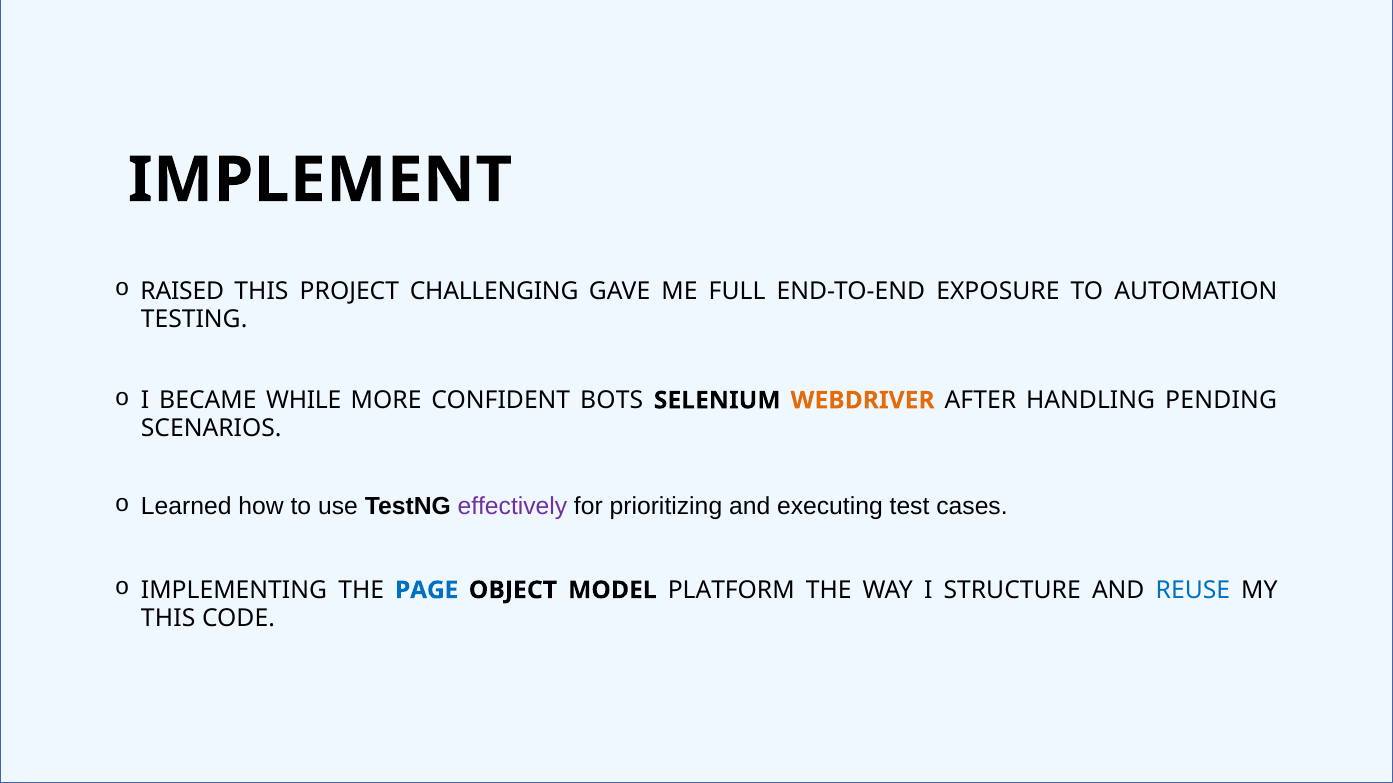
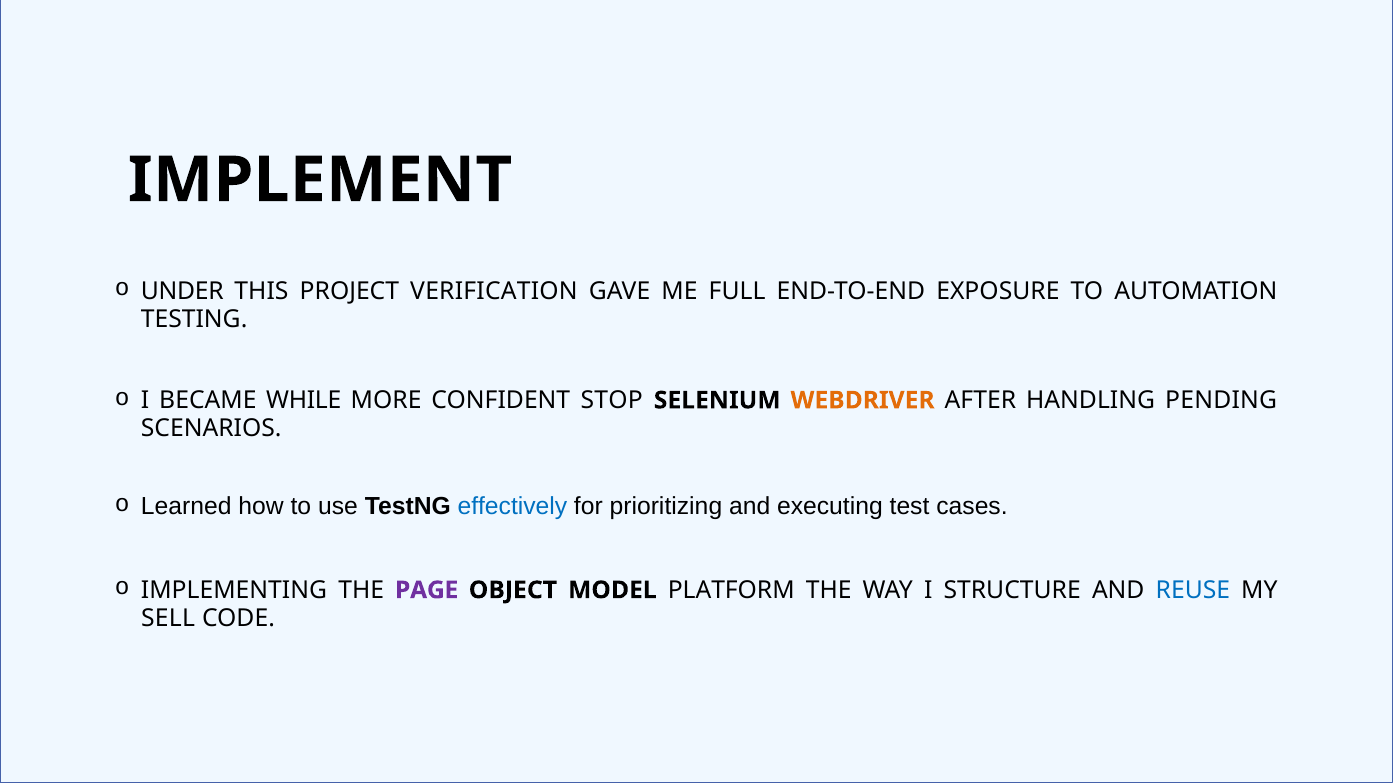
RAISED: RAISED -> UNDER (182, 291)
CHALLENGING: CHALLENGING -> VERIFICATION (494, 291)
BOTS: BOTS -> STOP (612, 401)
effectively colour: purple -> blue (512, 507)
PAGE colour: blue -> purple (427, 591)
THIS: THIS -> SELL (168, 619)
